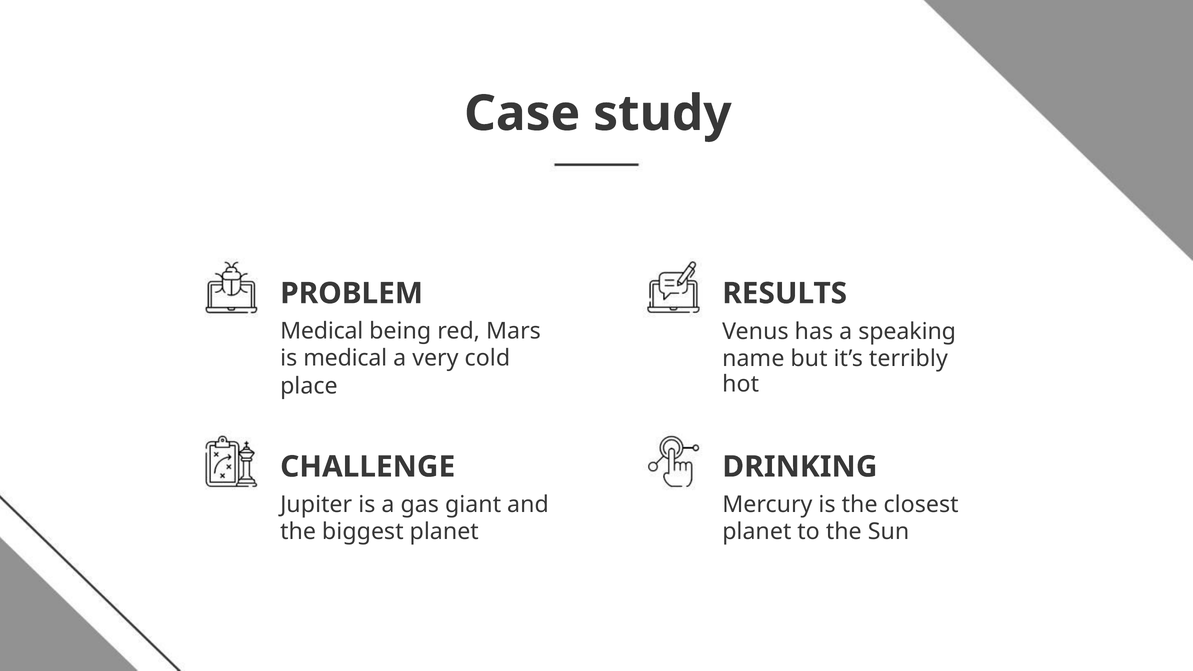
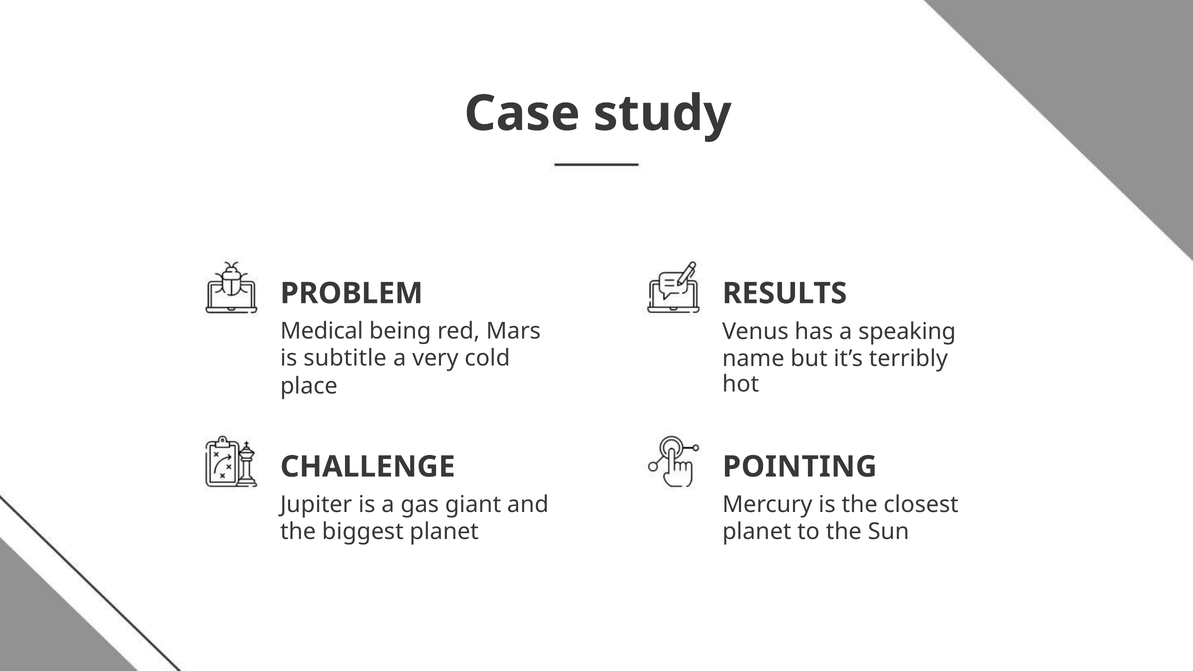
is medical: medical -> subtitle (345, 358)
DRINKING: DRINKING -> POINTING (800, 467)
